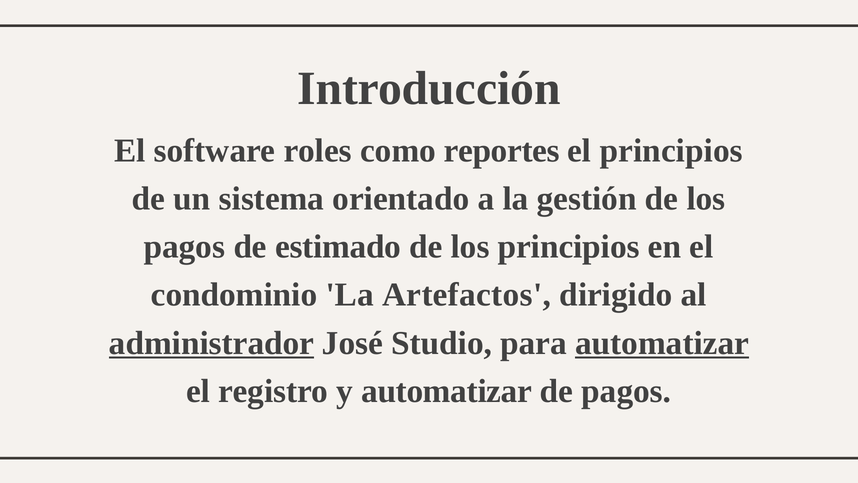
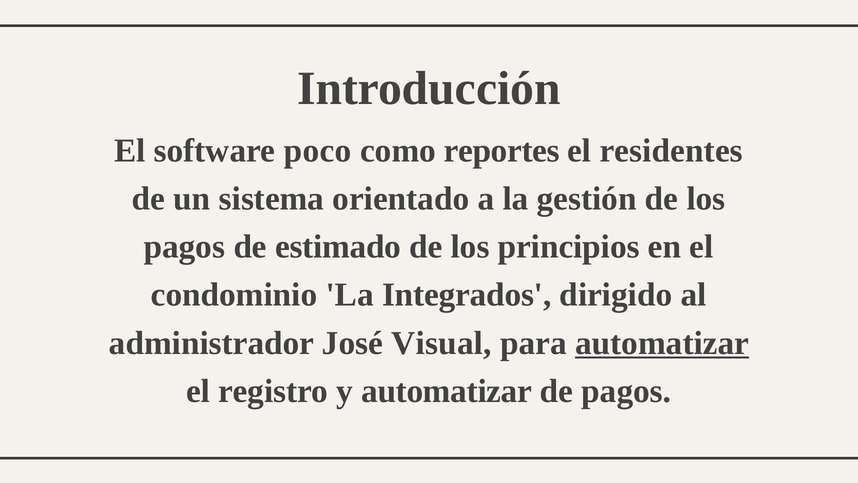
roles: roles -> poco (318, 151)
el principios: principios -> residentes (671, 151)
Artefactos: Artefactos -> Integrados (467, 295)
administrador underline: present -> none (212, 343)
Studio: Studio -> Visual (441, 343)
